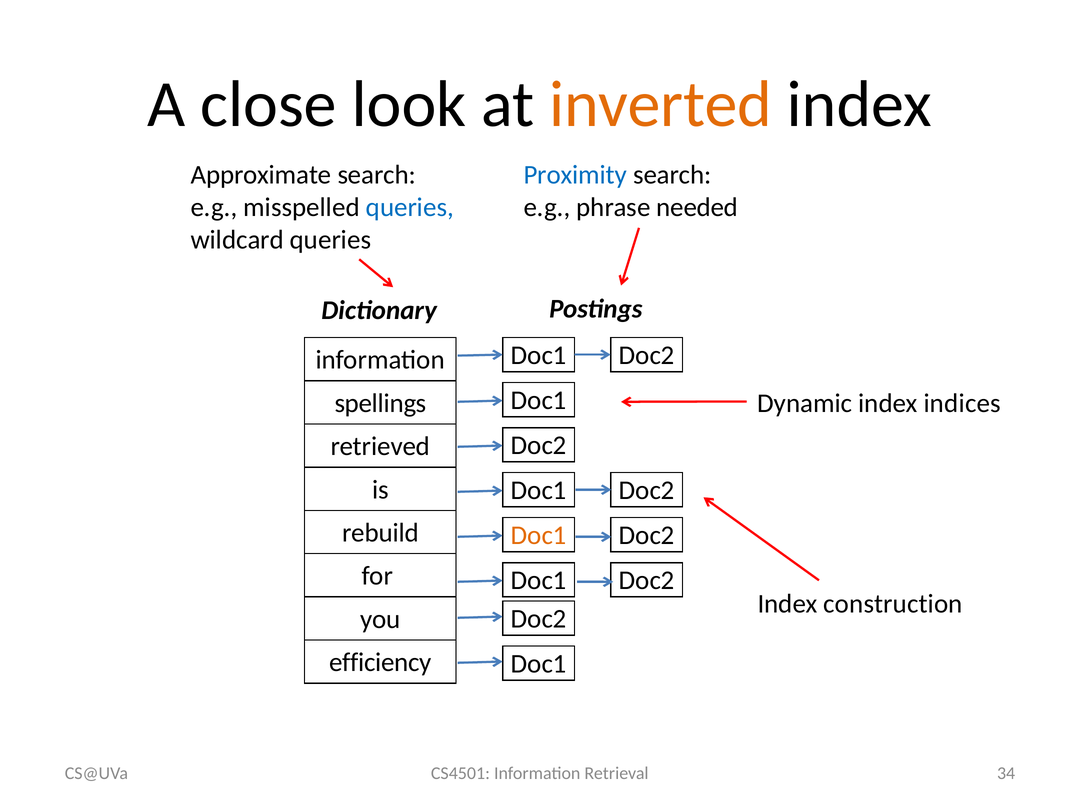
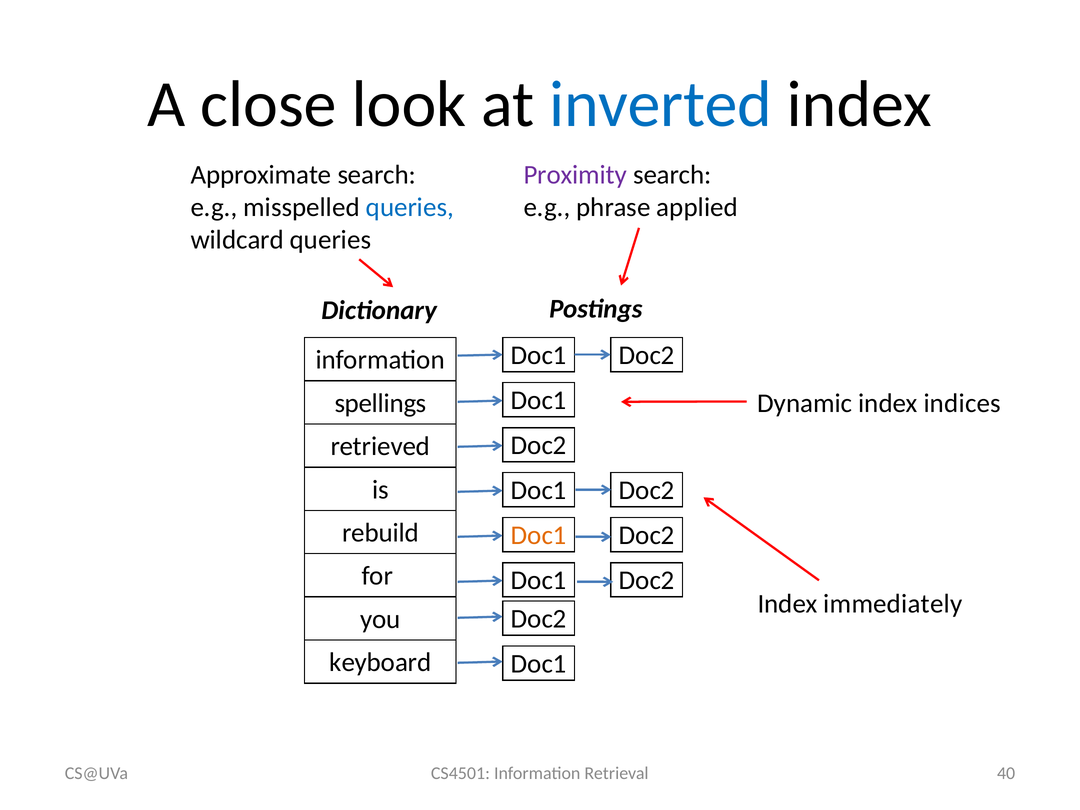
inverted colour: orange -> blue (661, 105)
Proximity colour: blue -> purple (575, 175)
needed: needed -> applied (697, 207)
construction: construction -> immediately (893, 604)
efficiency: efficiency -> keyboard (380, 662)
34: 34 -> 40 (1006, 773)
